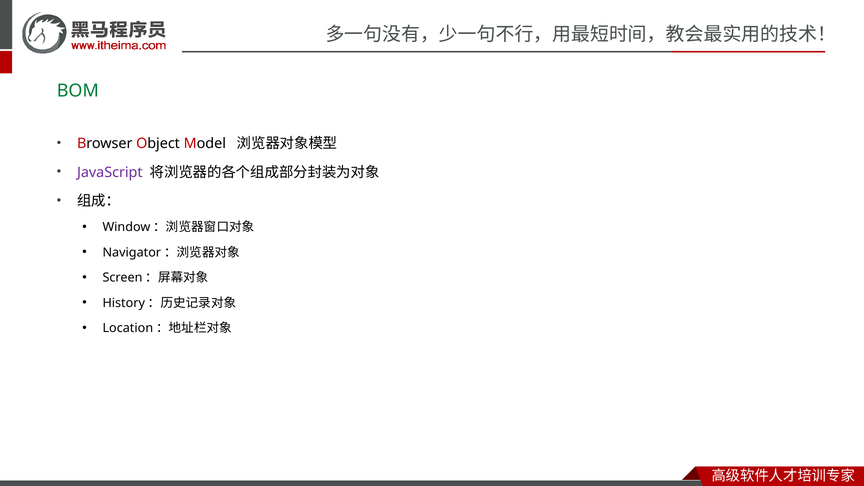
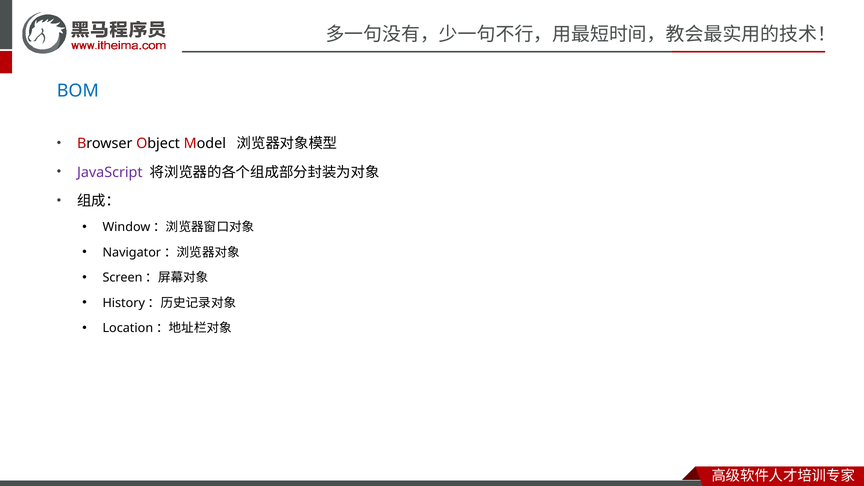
BOM colour: green -> blue (78, 91)
